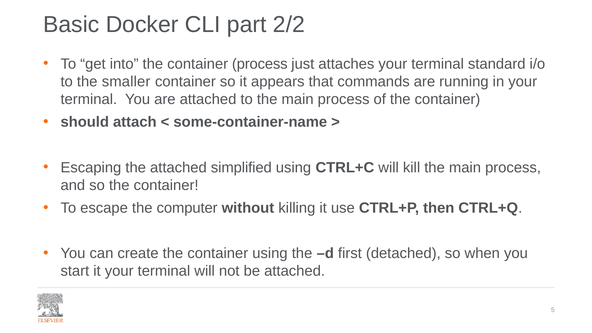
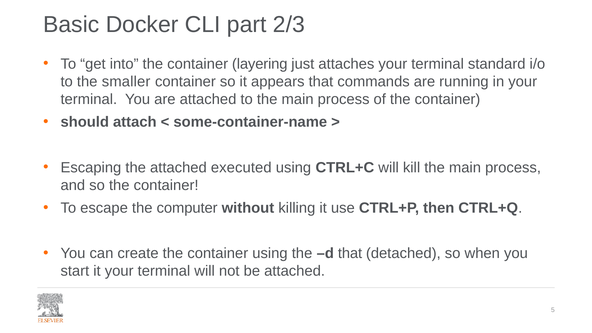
2/2: 2/2 -> 2/3 (289, 25)
container process: process -> layering (260, 64)
simplified: simplified -> executed (241, 167)
d first: first -> that (350, 253)
